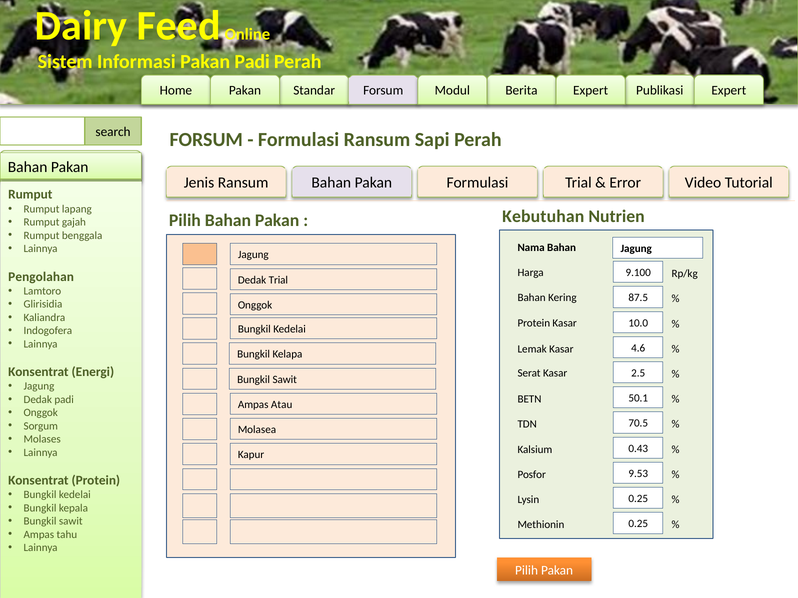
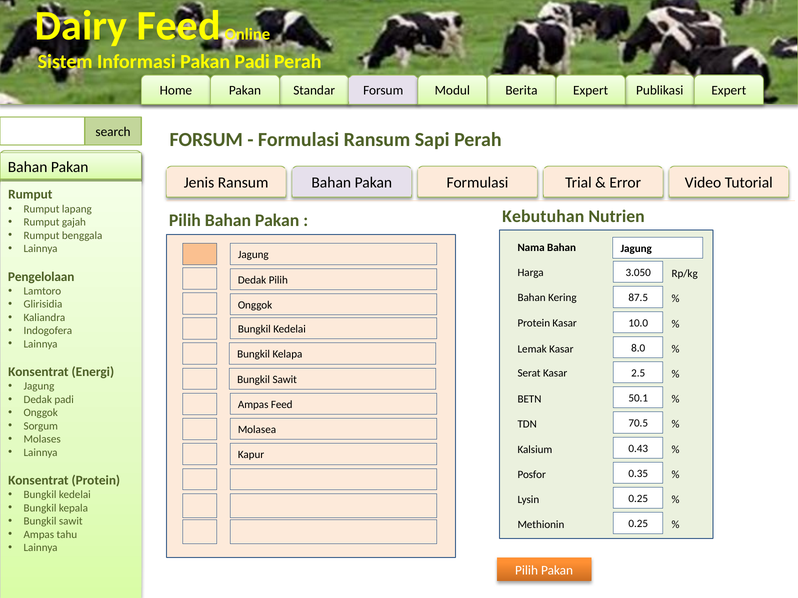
9.100: 9.100 -> 3.050 (638, 273)
Pengolahan: Pengolahan -> Pengelolaan (41, 277)
Dedak Trial: Trial -> Pilih (278, 280)
4.6: 4.6 -> 8.0 (638, 348)
Ampas Atau: Atau -> Feed (282, 405)
9.53: 9.53 -> 0.35 (638, 474)
